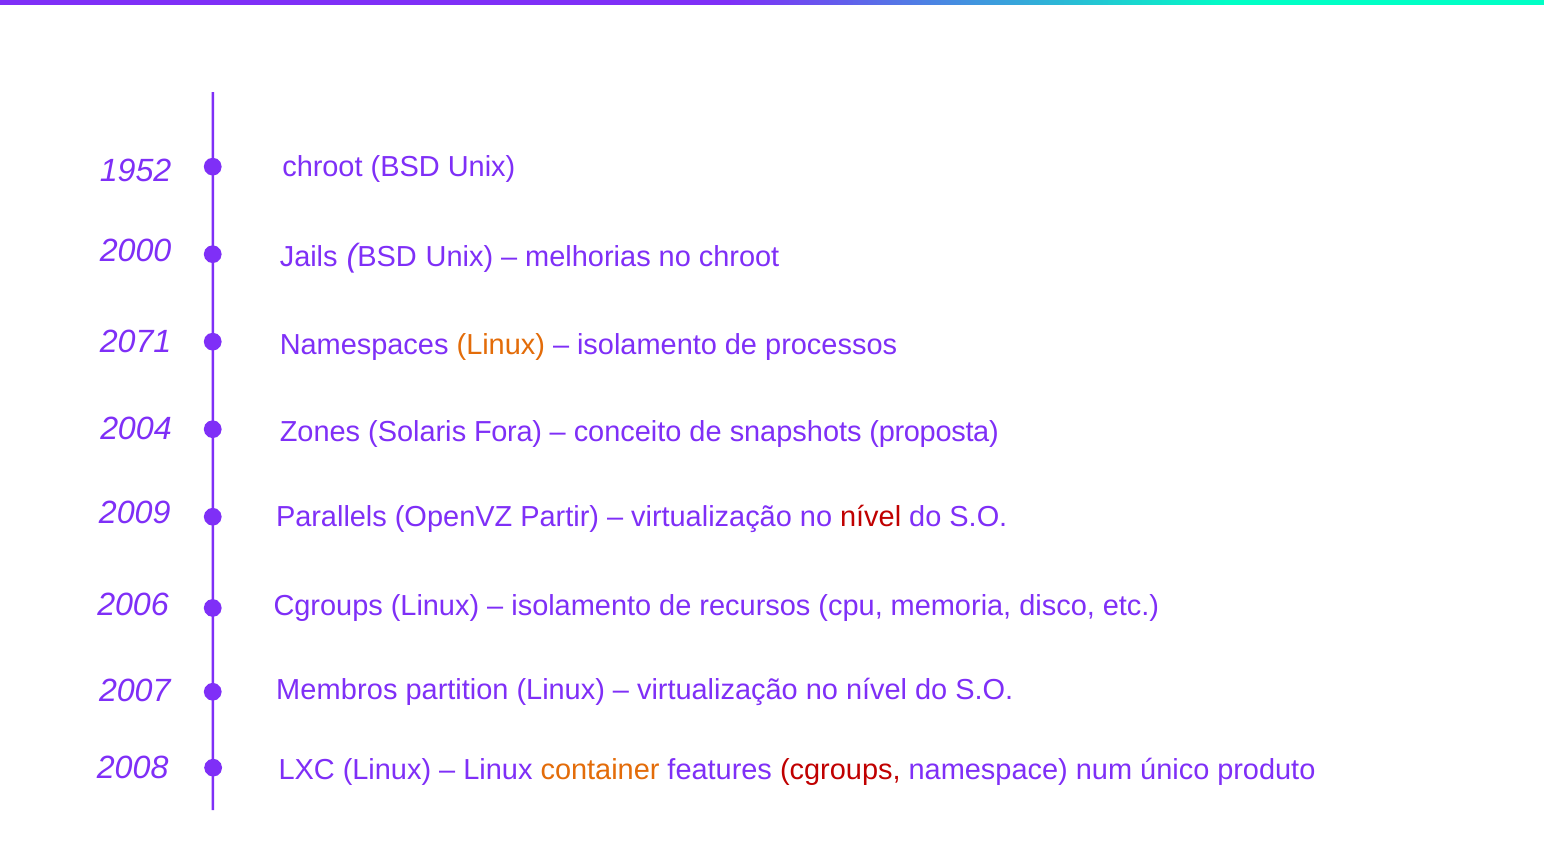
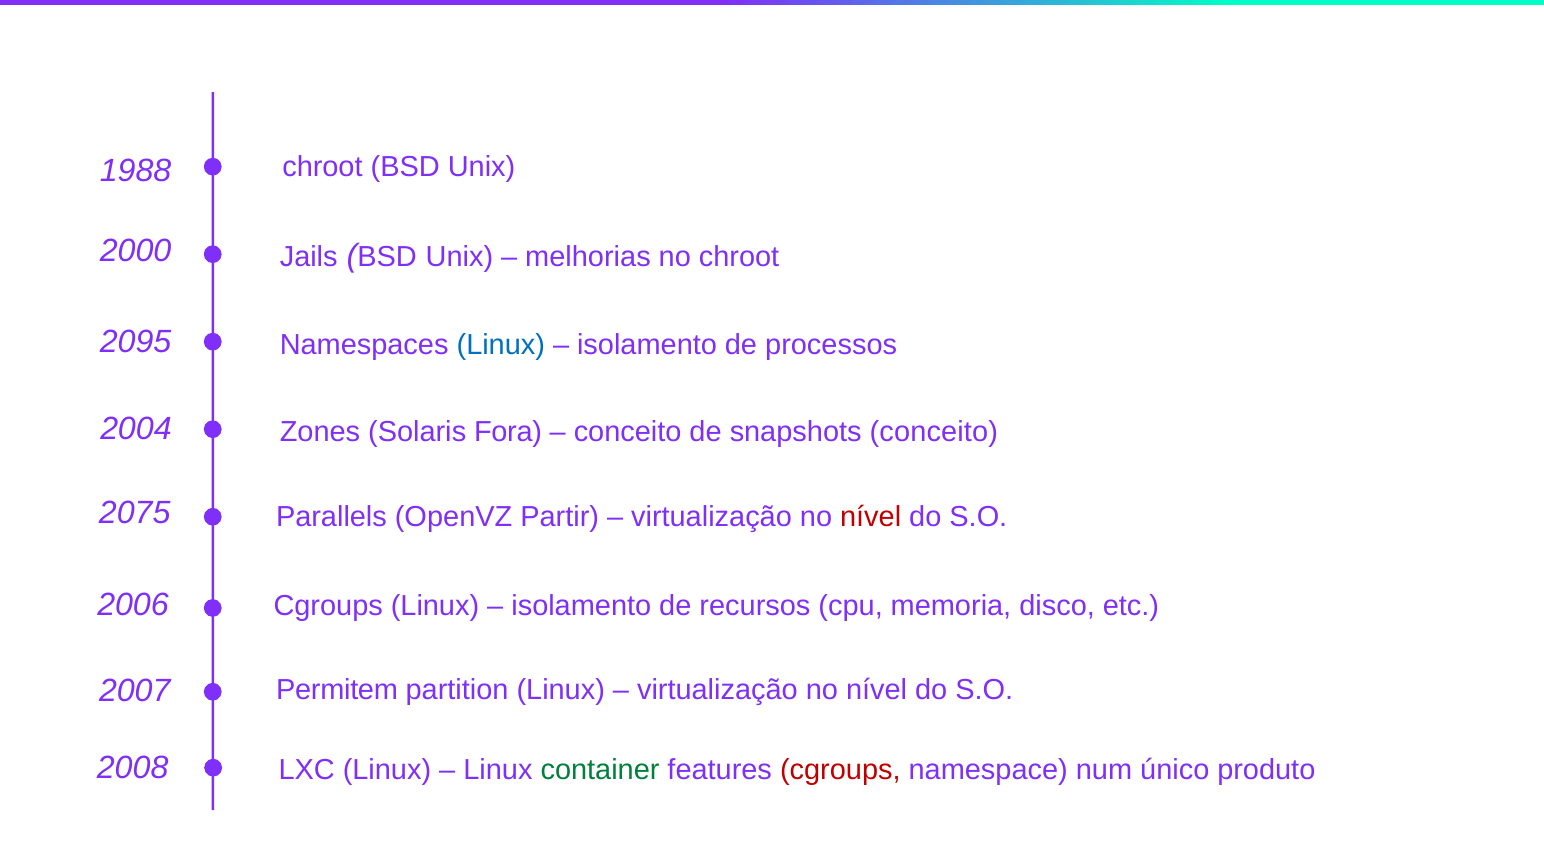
1952: 1952 -> 1988 (136, 171)
2071: 2071 -> 2095 (136, 342)
Linux colour: orange -> blue (501, 345)
snapshots proposta: proposta -> conceito (934, 432)
2009: 2009 -> 2075 (135, 514)
Membros: Membros -> Permitem (337, 690)
container colour: orange -> green (600, 770)
